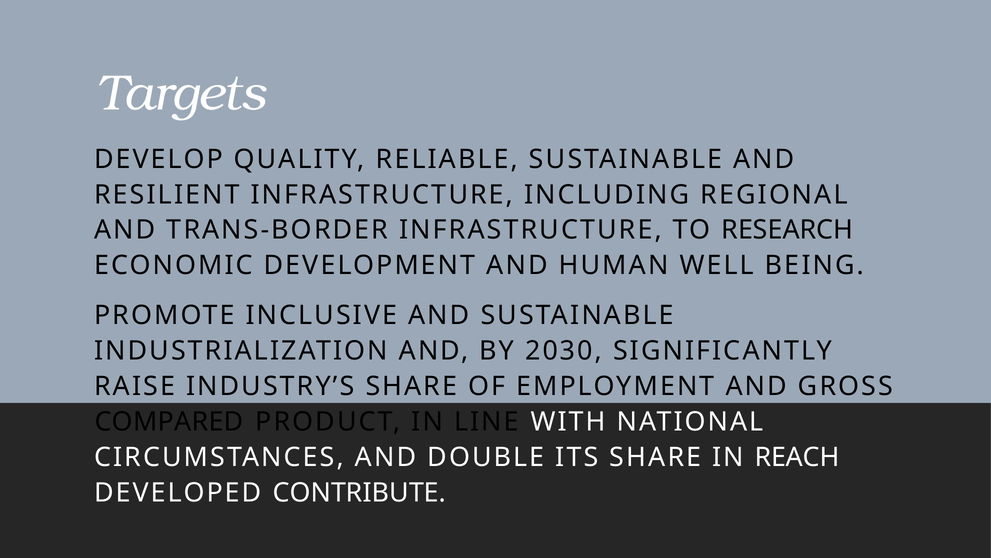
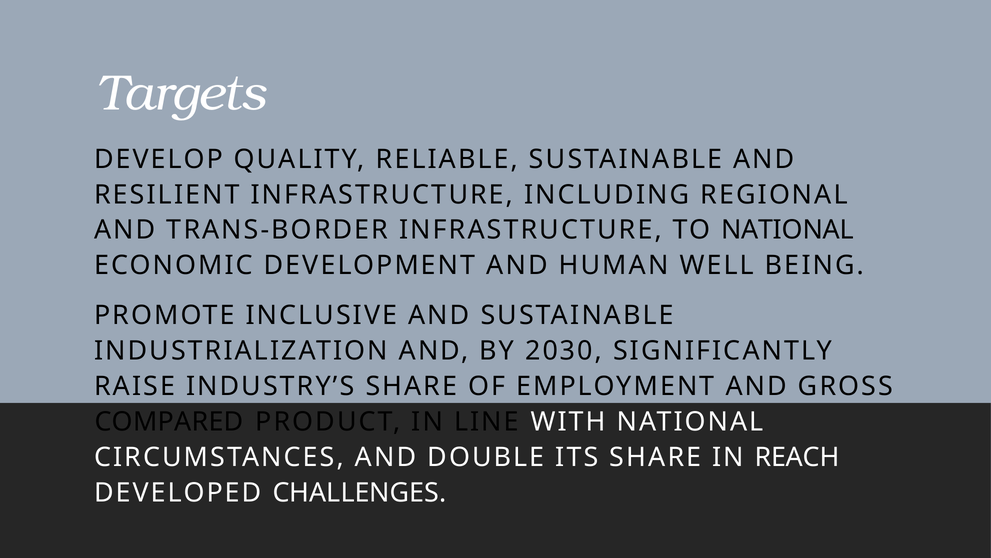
TO RESEARCH: RESEARCH -> NATIONAL (787, 230)
CONTRIBUTE: CONTRIBUTE -> CHALLENGES (359, 492)
